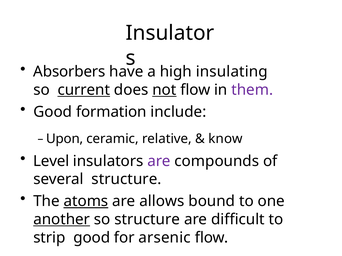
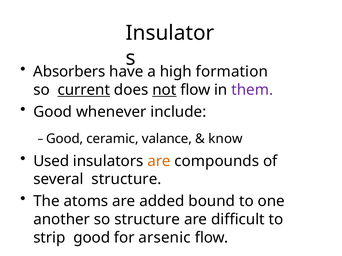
insulating: insulating -> formation (232, 72)
formation: formation -> whenever (111, 112)
Upon: Upon -> Good (65, 139)
relative: relative -> valance (167, 139)
Level: Level -> Used (51, 161)
are colour: purple -> orange (159, 161)
atoms underline: present -> none (86, 202)
allows: allows -> added (162, 202)
another underline: present -> none (62, 220)
